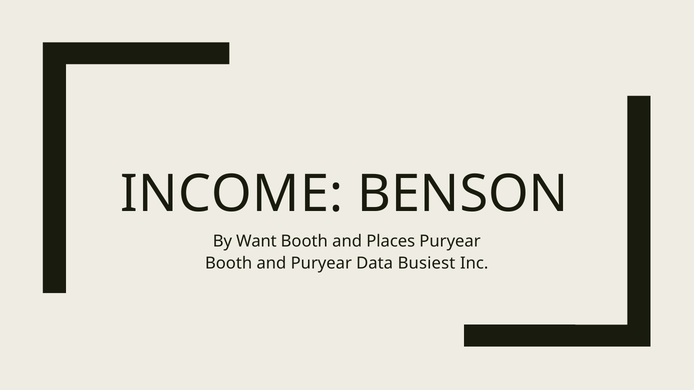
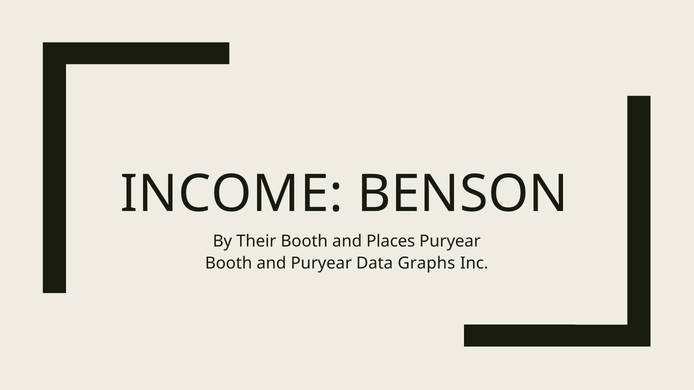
Want: Want -> Their (256, 241)
Busiest: Busiest -> Graphs (426, 264)
